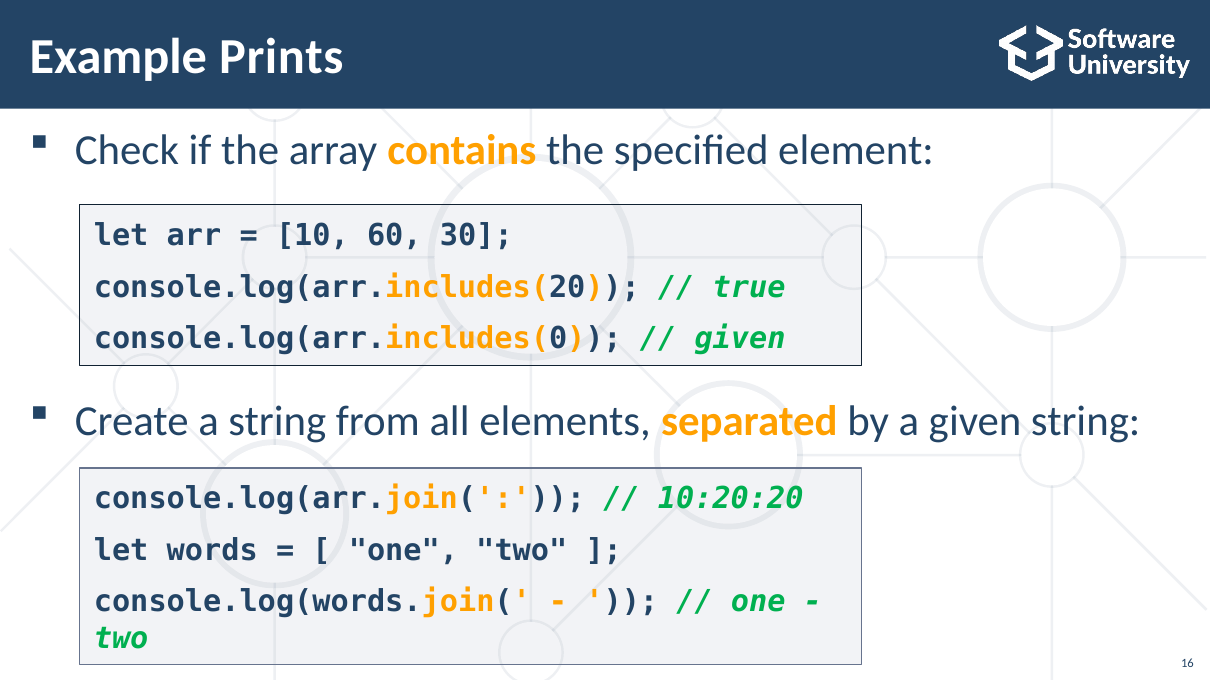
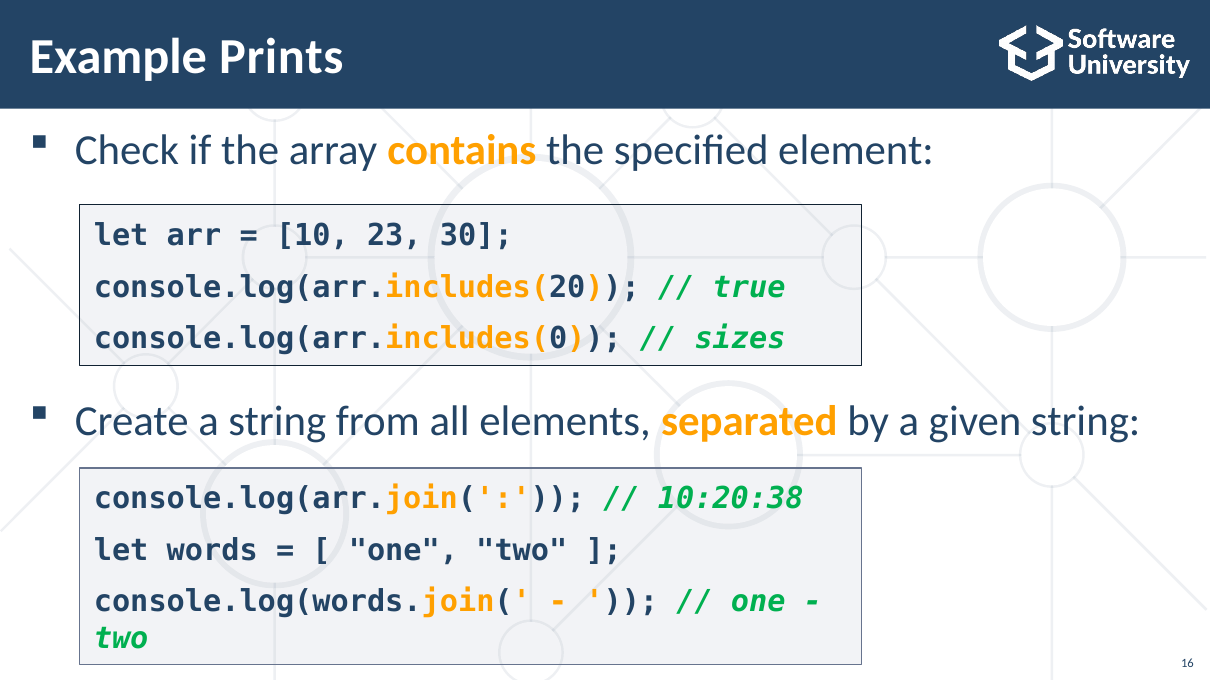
60: 60 -> 23 (394, 236)
given: given -> sizes (740, 339)
10:20:20: 10:20:20 -> 10:20:38 (731, 499)
